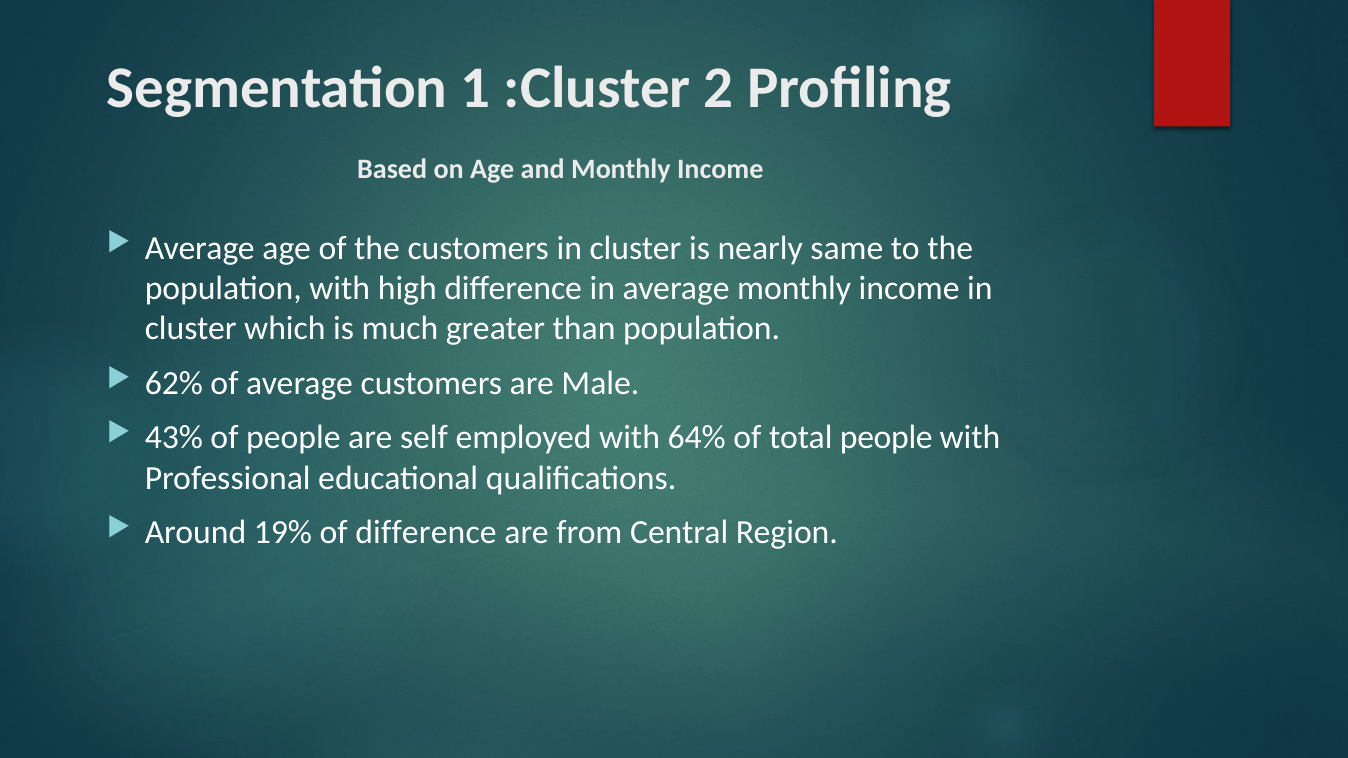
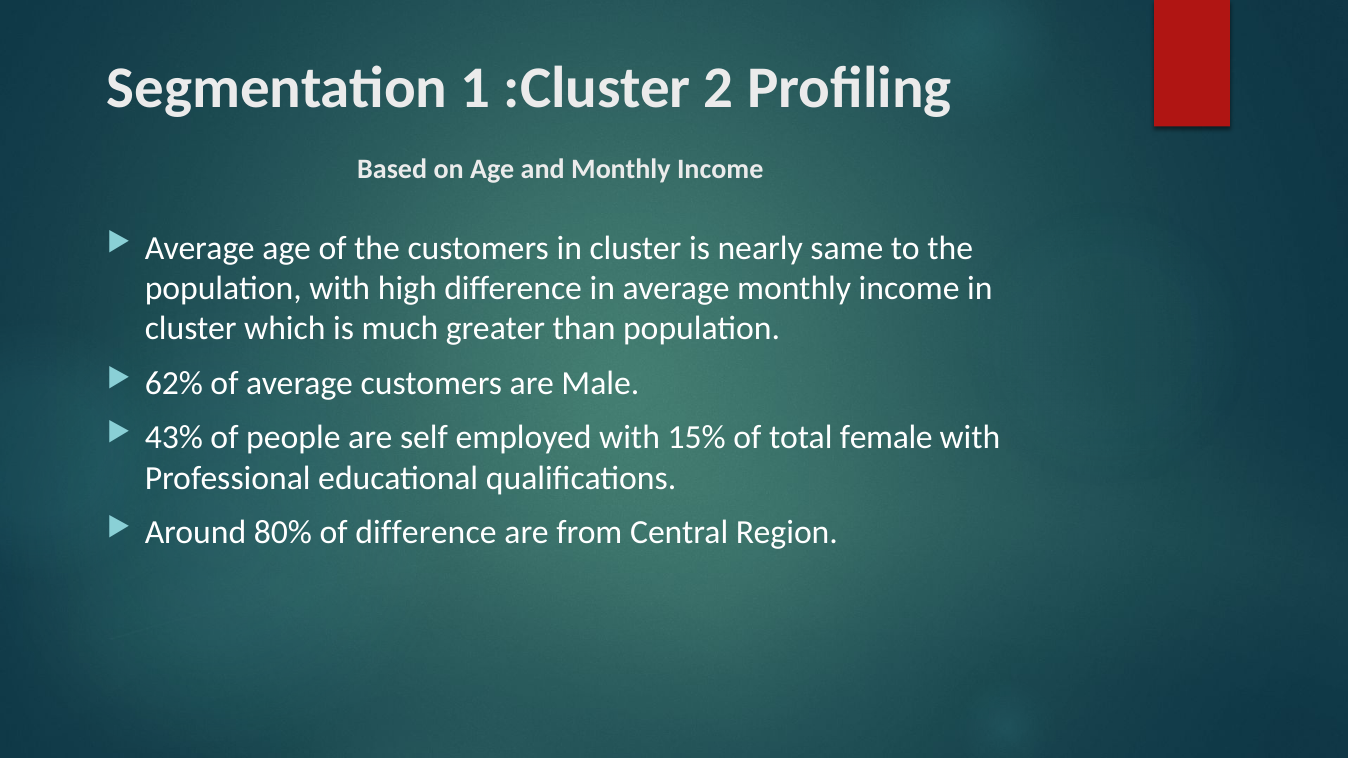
64%: 64% -> 15% (697, 438)
total people: people -> female (886, 438)
19%: 19% -> 80% (283, 533)
